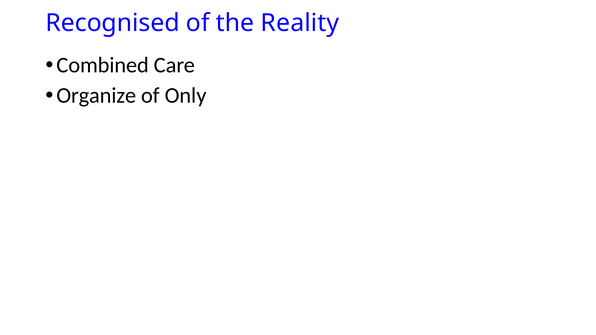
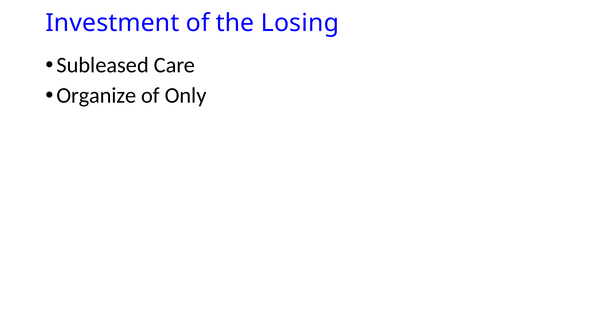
Recognised: Recognised -> Investment (112, 23)
Reality: Reality -> Losing (300, 23)
Combined: Combined -> Subleased (103, 65)
